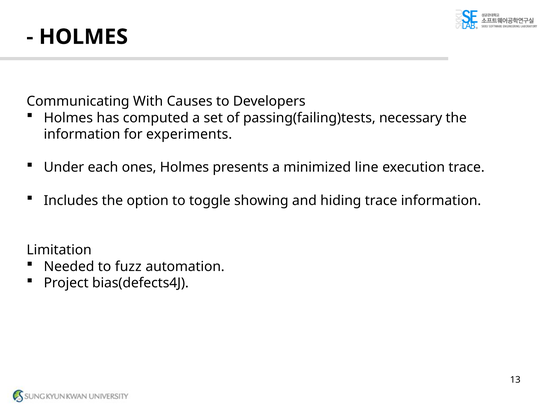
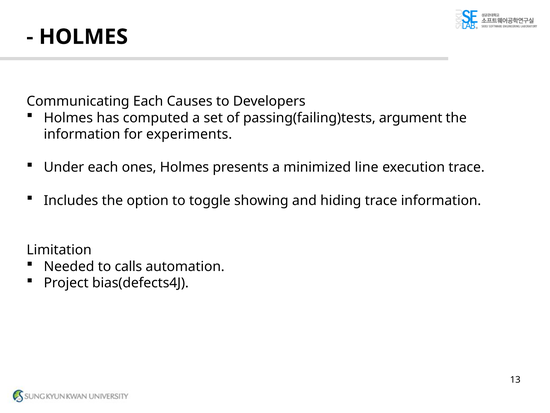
Communicating With: With -> Each (148, 101)
necessary: necessary -> argument (411, 118)
fuzz: fuzz -> calls (128, 266)
